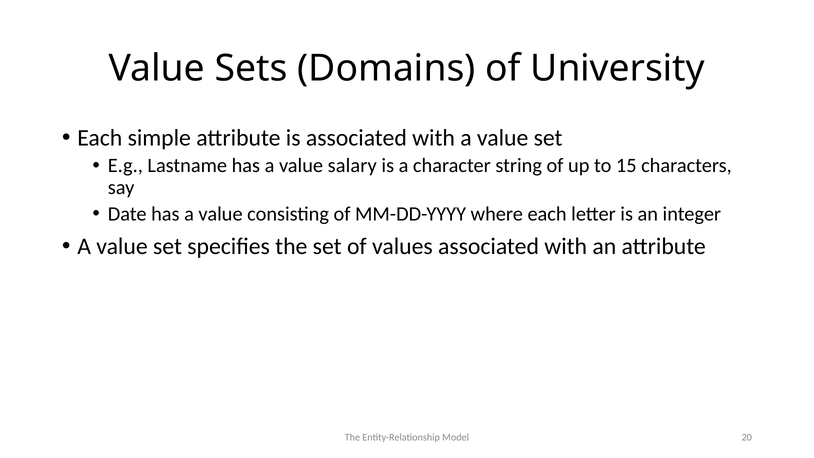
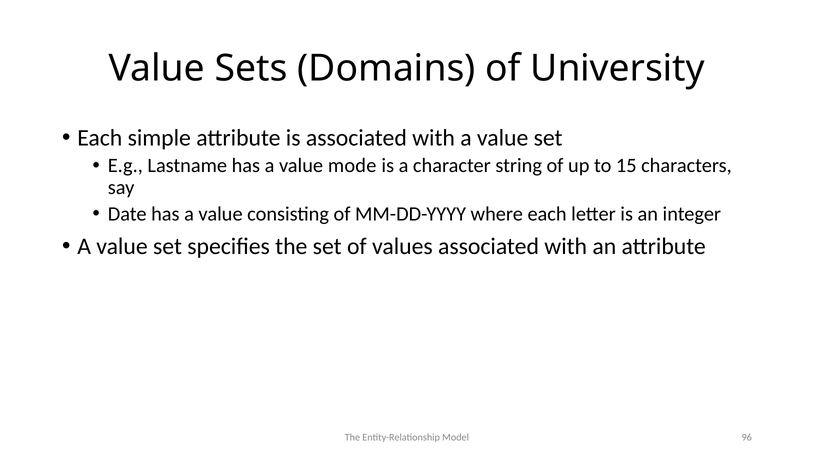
salary: salary -> mode (352, 166)
20: 20 -> 96 (747, 437)
